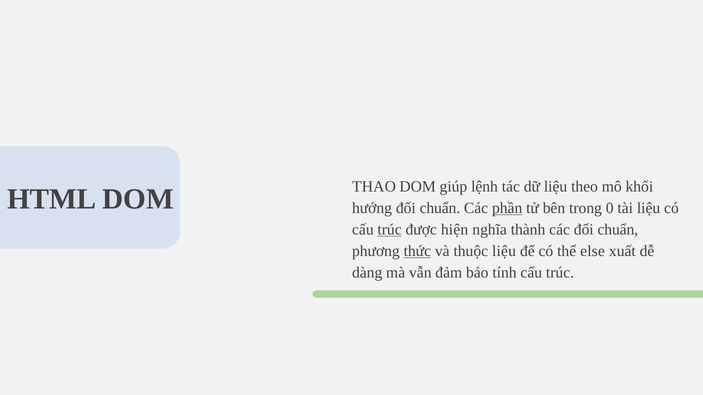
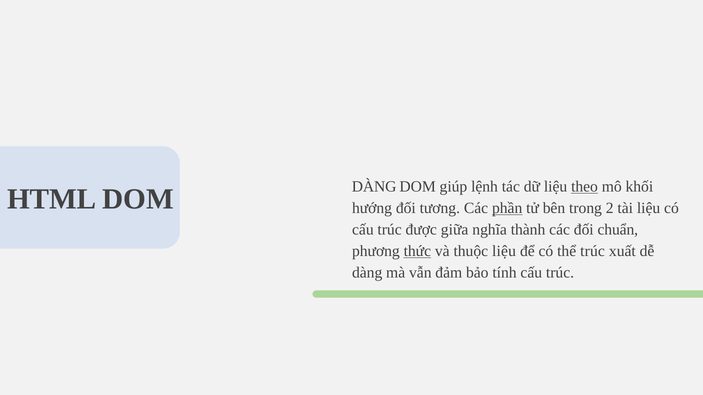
DOM THAO: THAO -> DÀNG (374, 187)
theo underline: none -> present (585, 187)
hướng đối chuẩn: chuẩn -> tương (440, 208)
0: 0 -> 2 (610, 208)
trúc underline: present -> none (390, 230)
hiện: hiện -> giữa (455, 230)
thể else: else -> trúc (593, 251)
